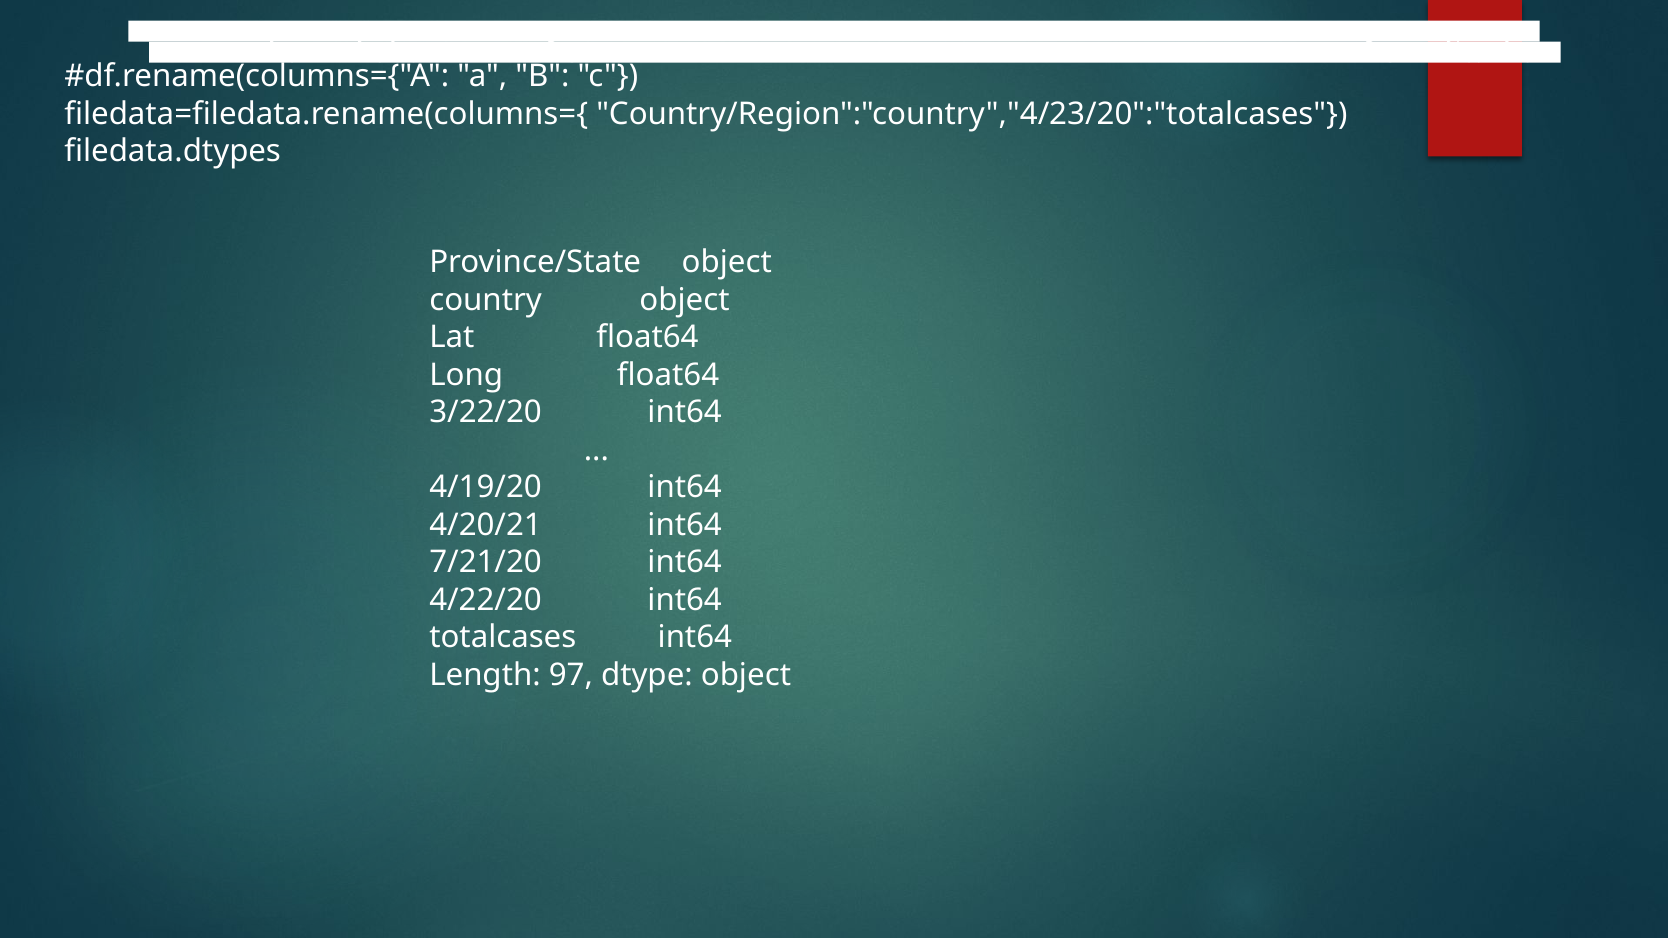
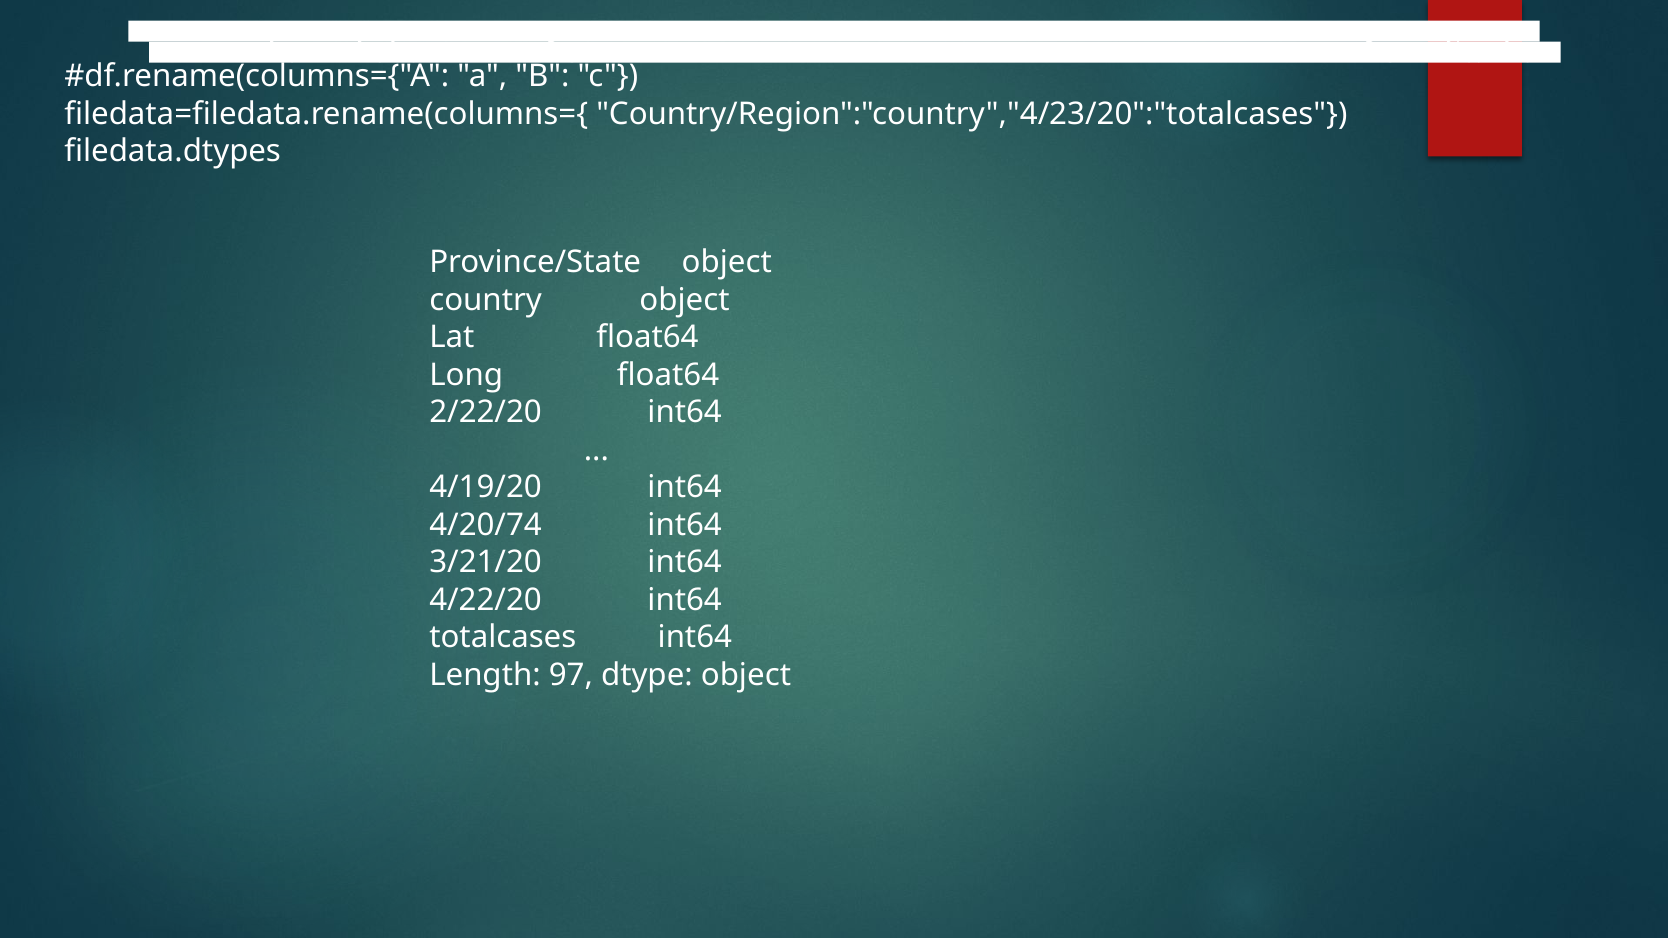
3/22/20: 3/22/20 -> 2/22/20 (486, 413)
4/20/21: 4/20/21 -> 4/20/74 (486, 525)
7/21/20: 7/21/20 -> 3/21/20 (486, 563)
